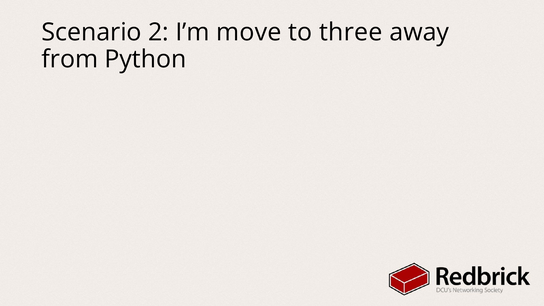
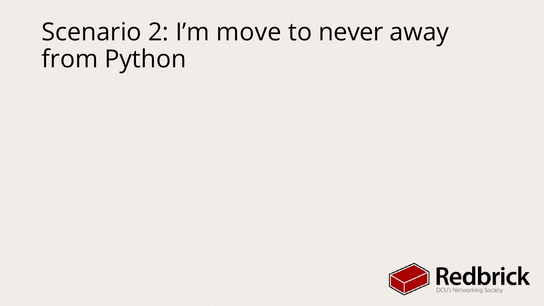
three: three -> never (351, 32)
